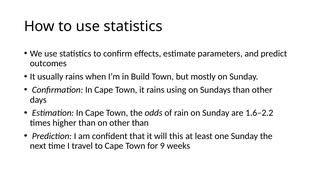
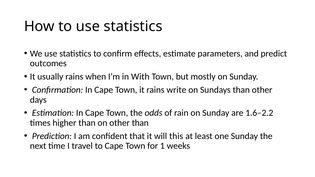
Build: Build -> With (140, 77)
using: using -> write (176, 90)
9: 9 -> 1 (162, 146)
